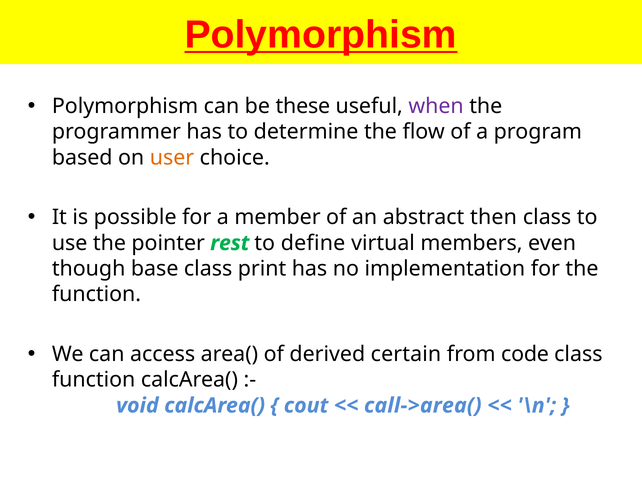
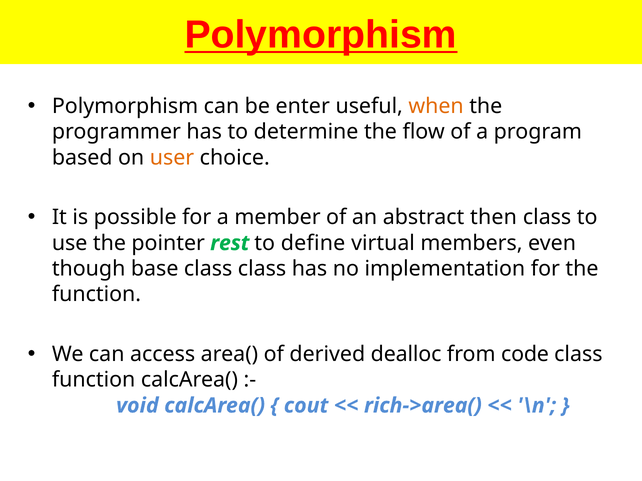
these: these -> enter (303, 106)
when colour: purple -> orange (436, 106)
class print: print -> class (262, 269)
certain: certain -> dealloc (406, 355)
call->area(: call->area( -> rich->area( (423, 406)
